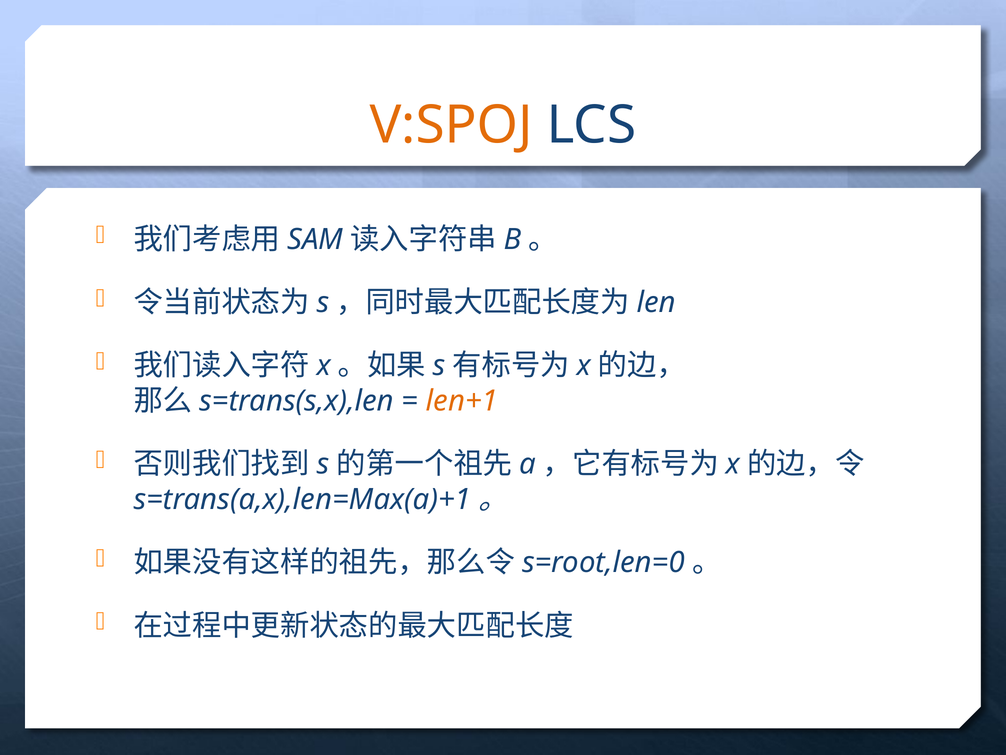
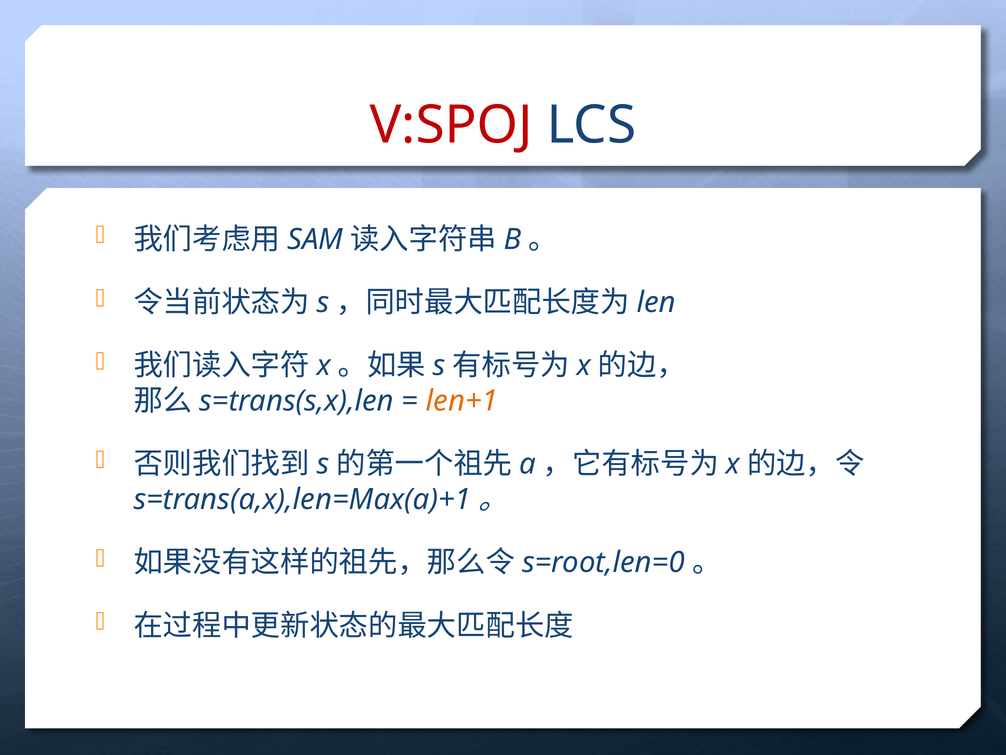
V:SPOJ colour: orange -> red (451, 125)
